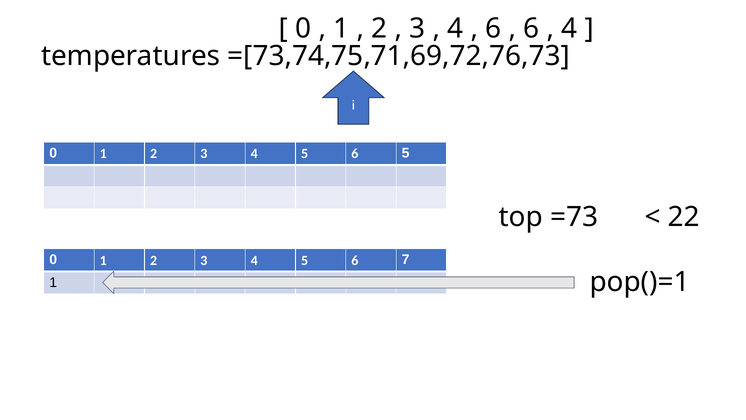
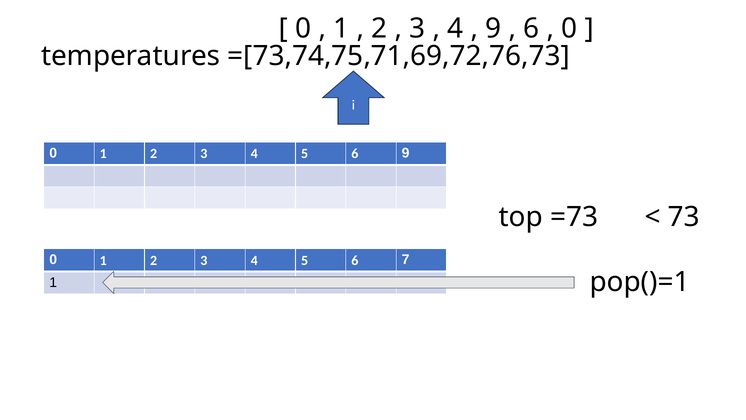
6: 6 -> 9 (493, 29)
4: 4 -> 0 (569, 29)
6 5: 5 -> 9 (406, 153)
22: 22 -> 73 (684, 217)
